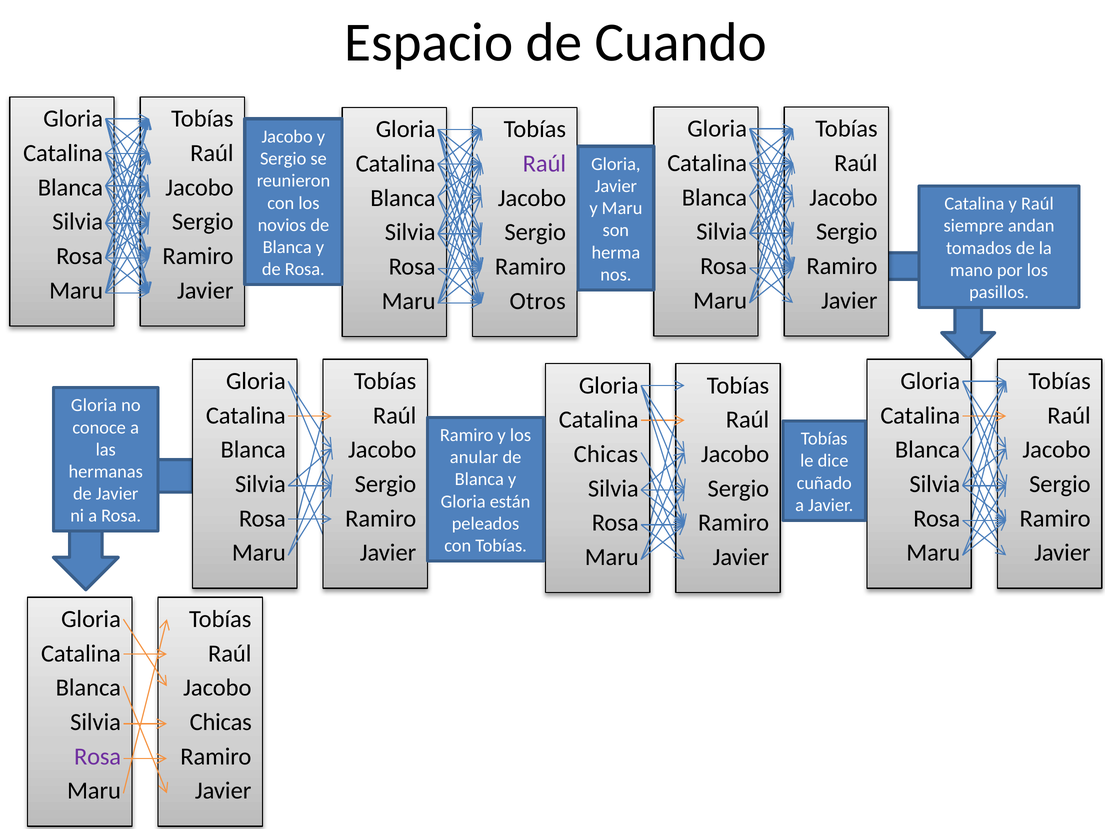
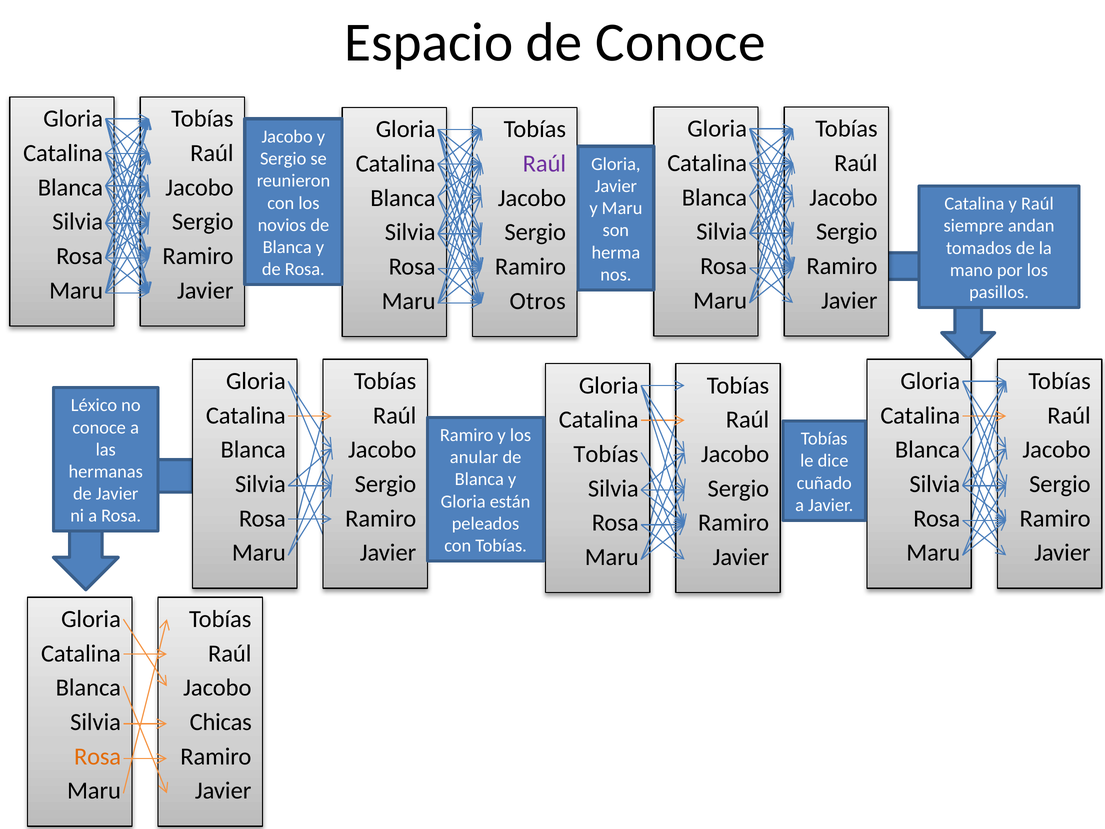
de Cuando: Cuando -> Conoce (680, 42)
Gloria: Gloria -> Léxico (94, 405)
Chicas: Chicas -> Tobías (606, 454)
Rosa colour: purple -> orange (98, 756)
